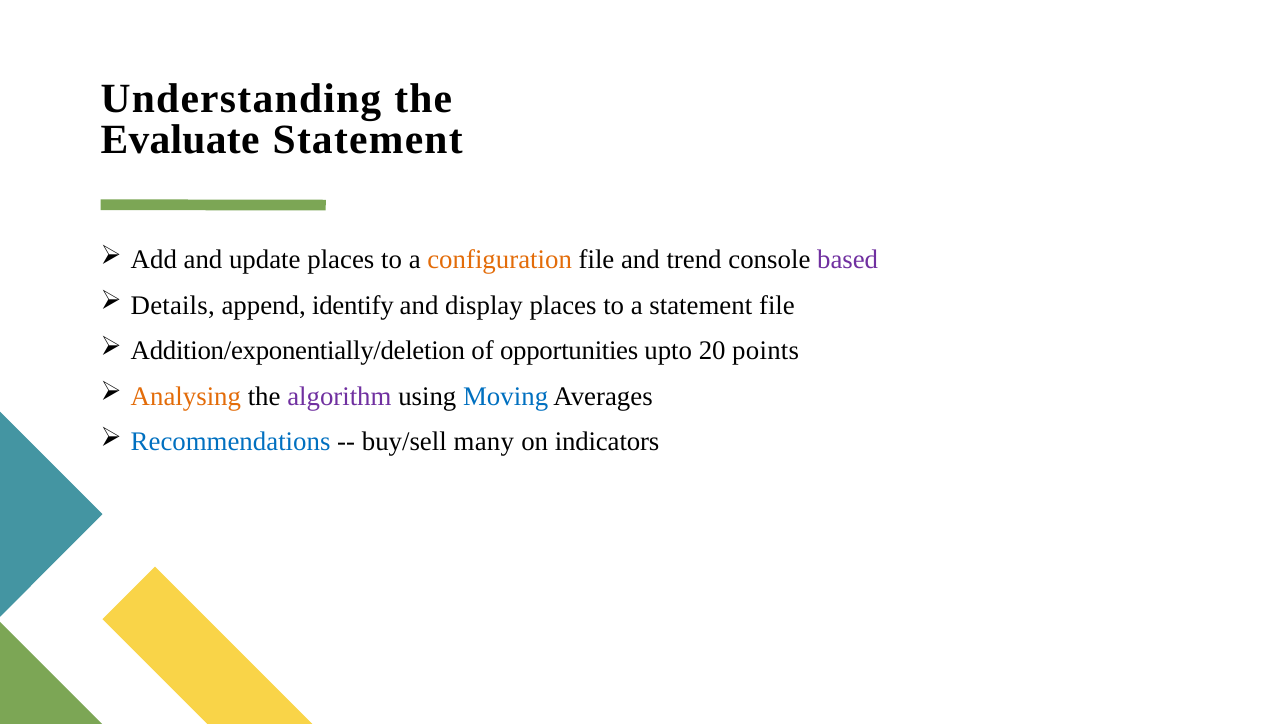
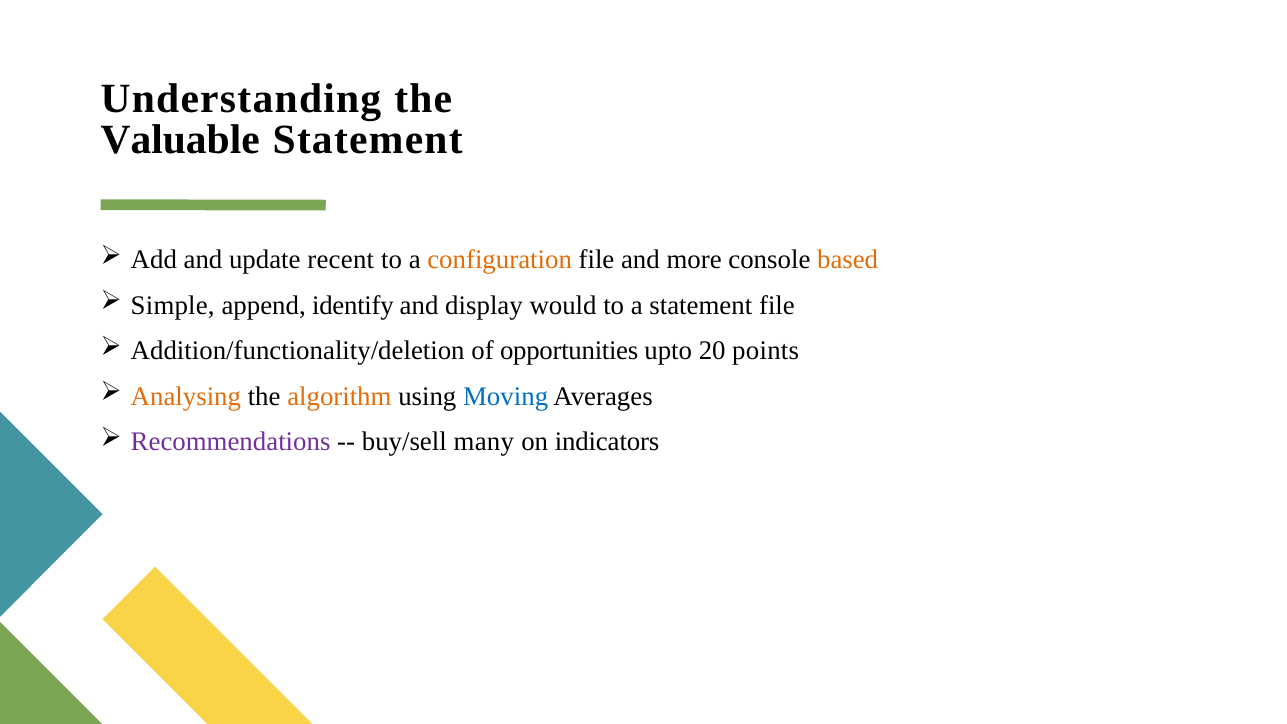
Evaluate: Evaluate -> Valuable (180, 140)
update places: places -> recent (341, 260)
trend: trend -> more (694, 260)
based colour: purple -> orange (848, 260)
Details: Details -> Simple (173, 305)
display places: places -> would (563, 305)
Addition/exponentially/deletion: Addition/exponentially/deletion -> Addition/functionality/deletion (298, 351)
algorithm colour: purple -> orange (339, 396)
Recommendations colour: blue -> purple (231, 442)
